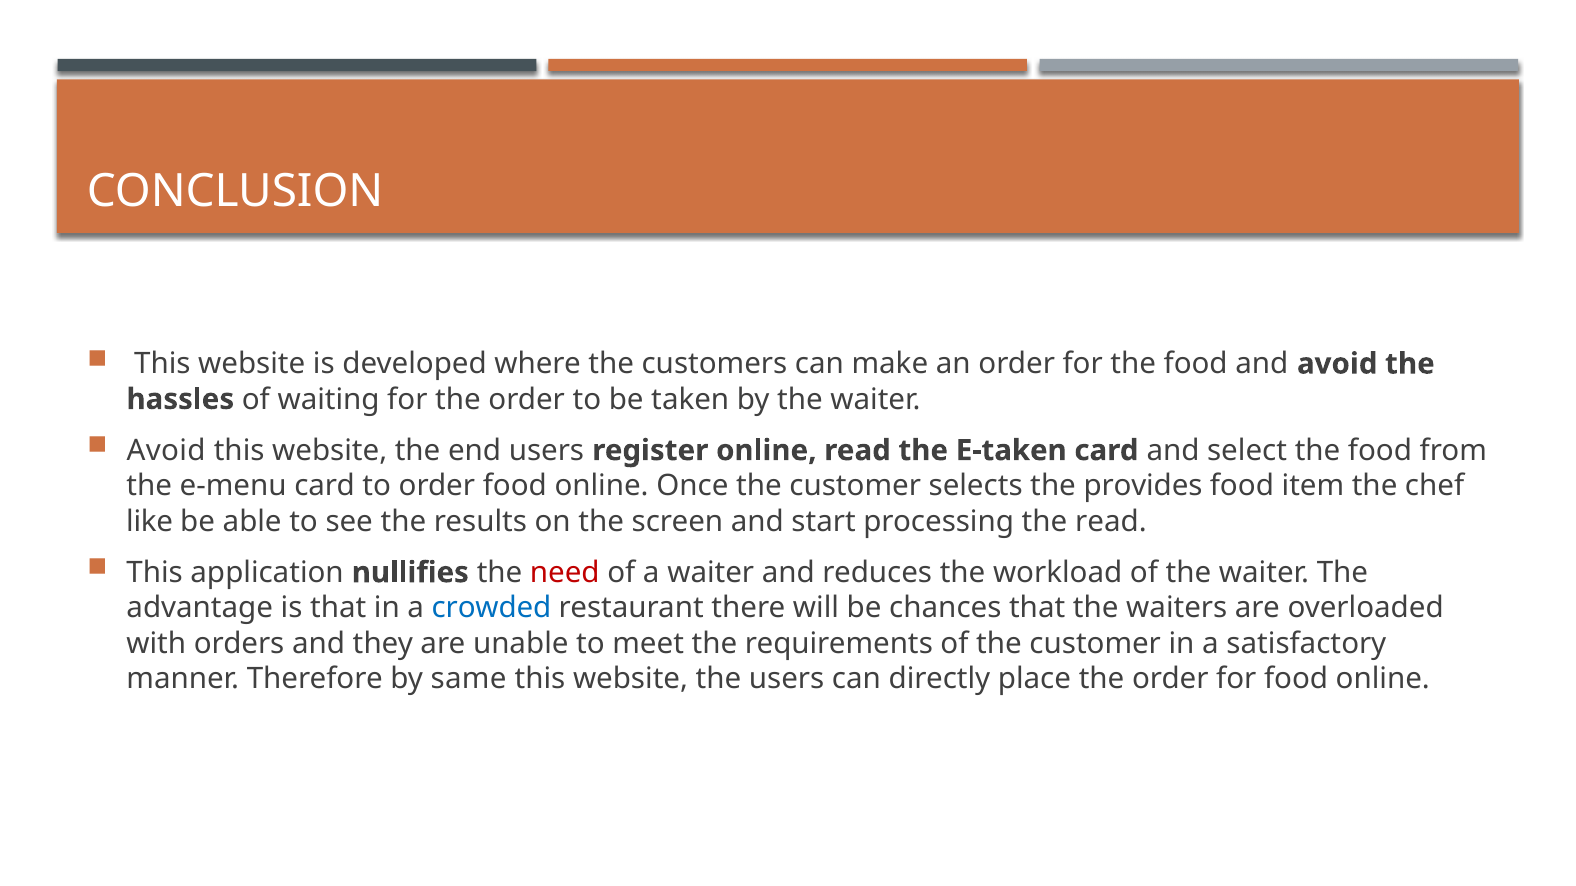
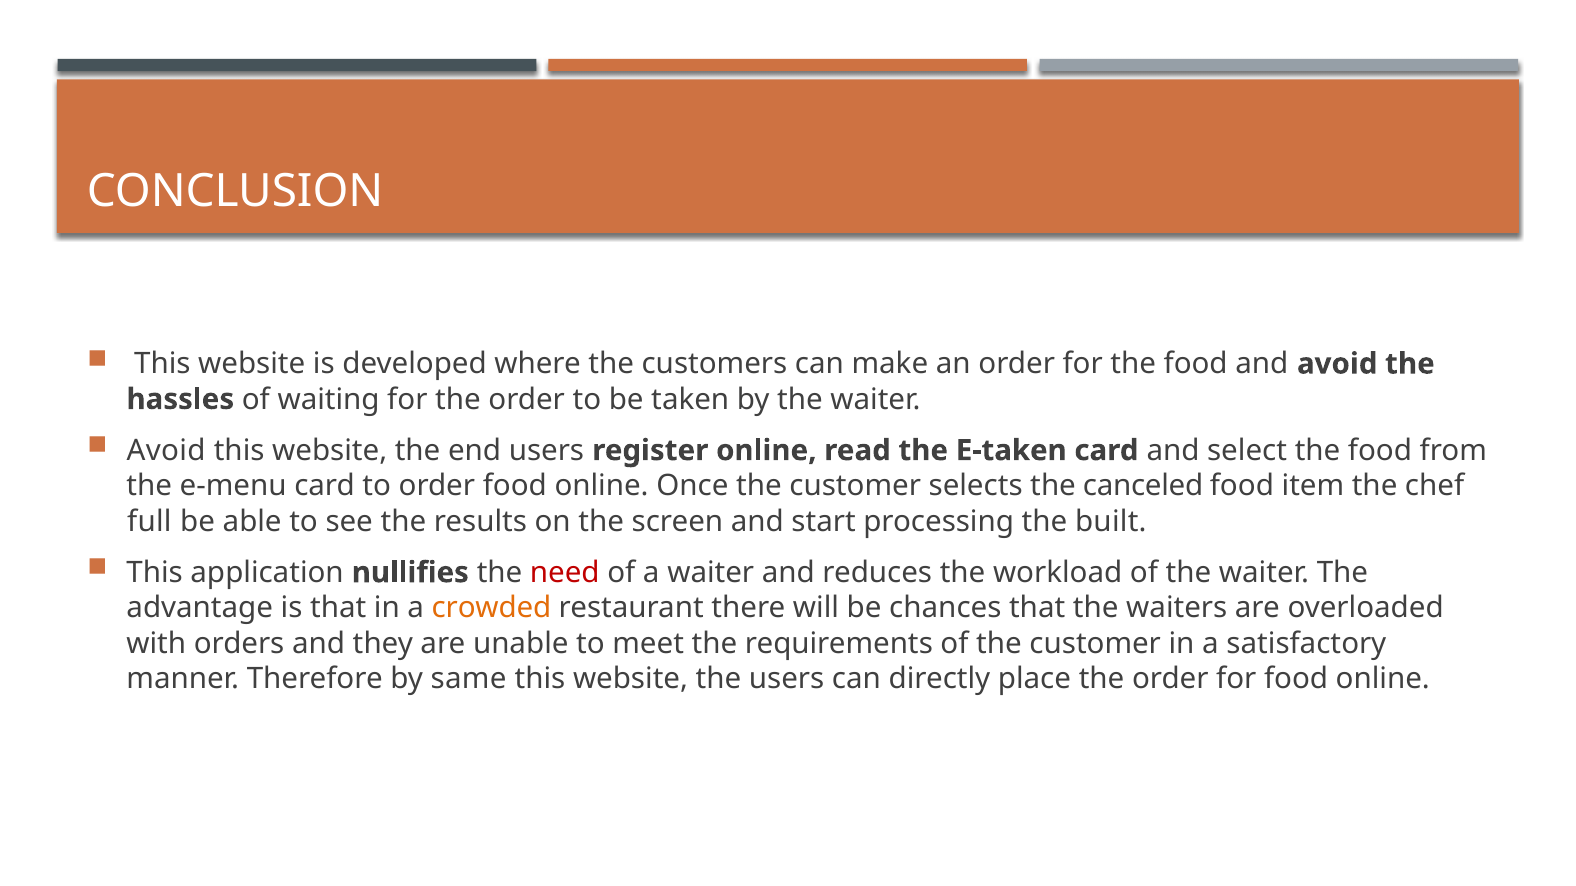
provides: provides -> canceled (1143, 486)
like: like -> full (149, 522)
the read: read -> built (1111, 522)
crowded colour: blue -> orange (491, 608)
